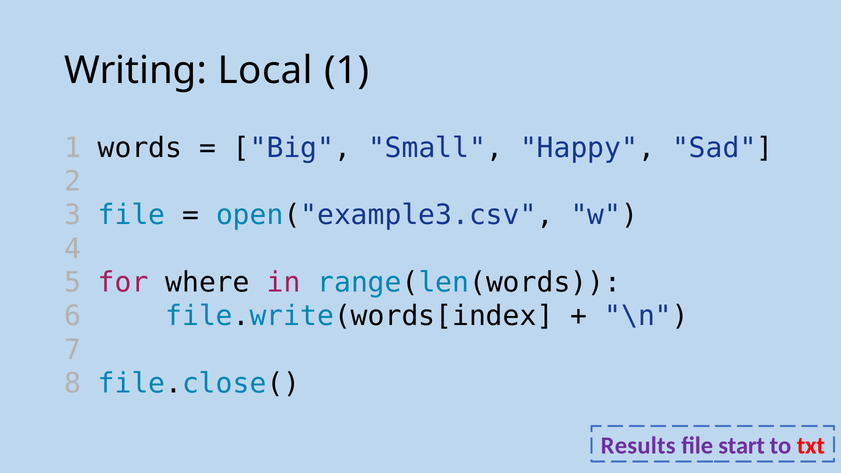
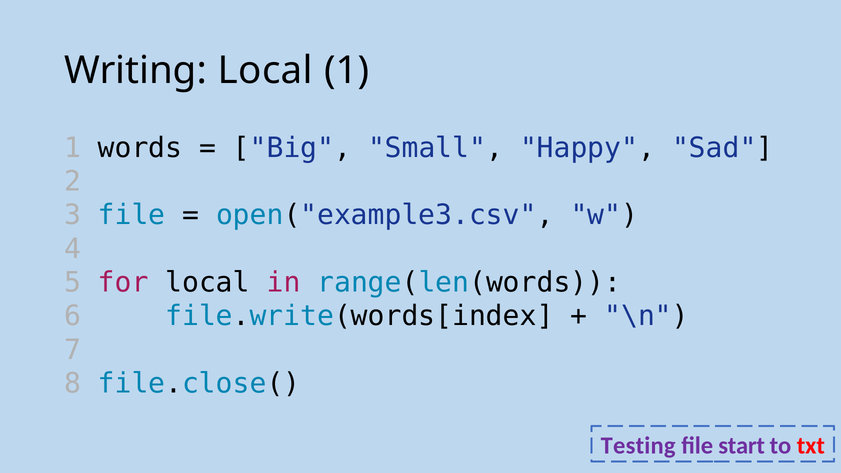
for where: where -> local (208, 283)
Results: Results -> Testing (638, 446)
